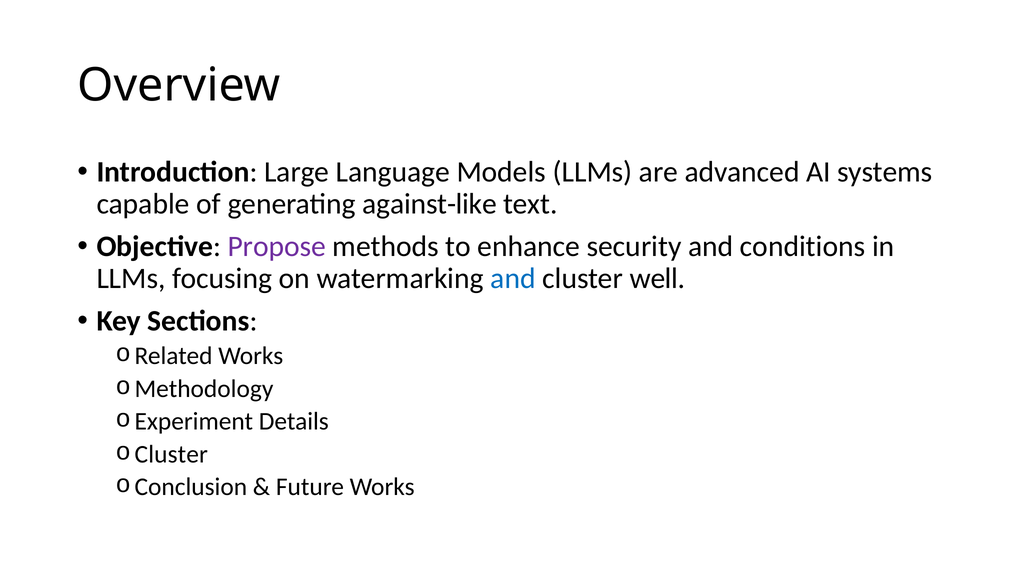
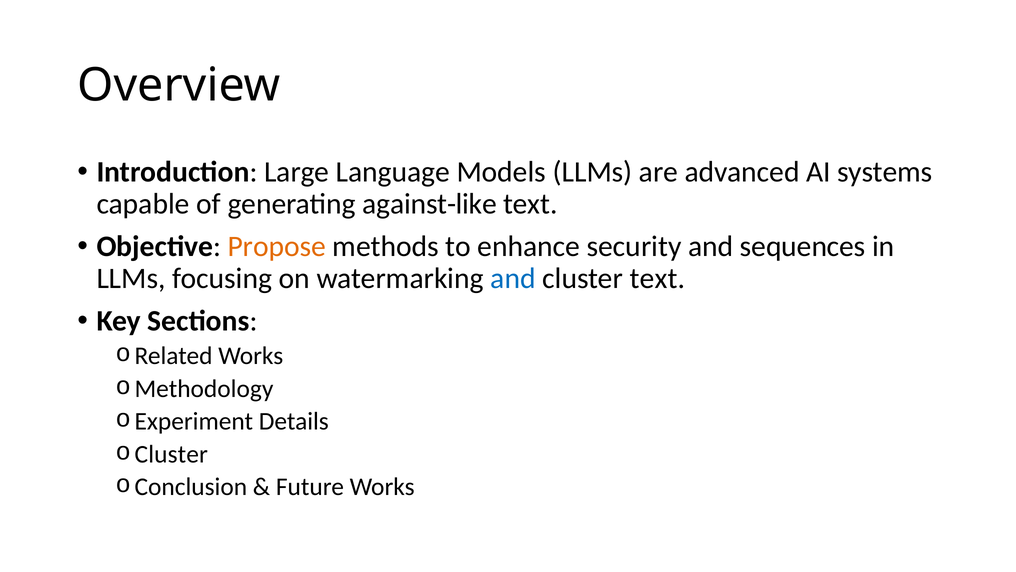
Propose colour: purple -> orange (277, 246)
conditions: conditions -> sequences (803, 246)
cluster well: well -> text (657, 278)
